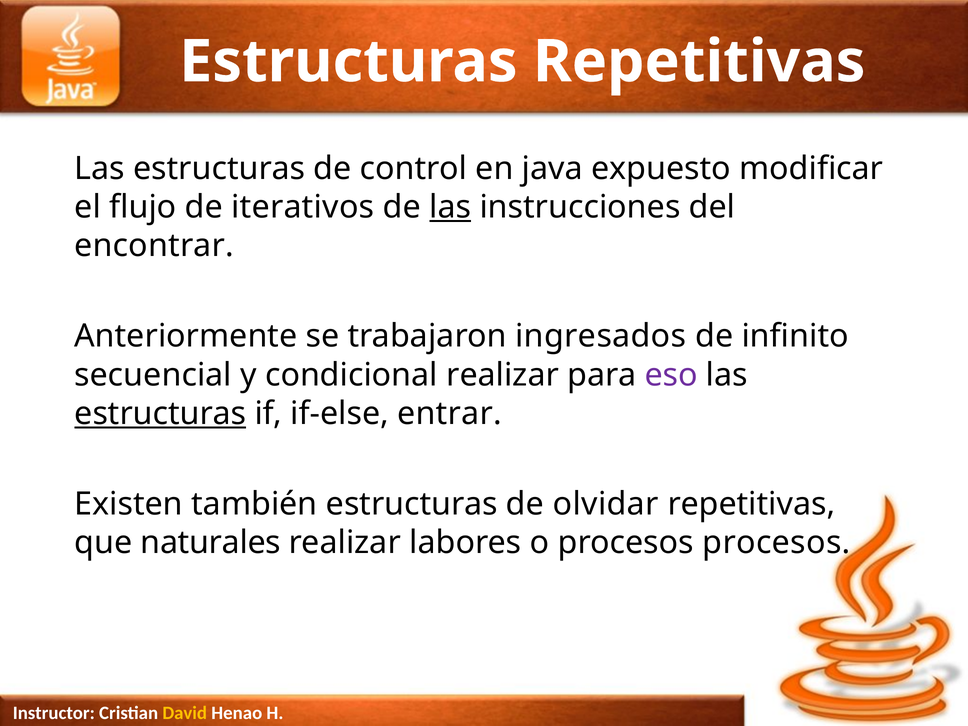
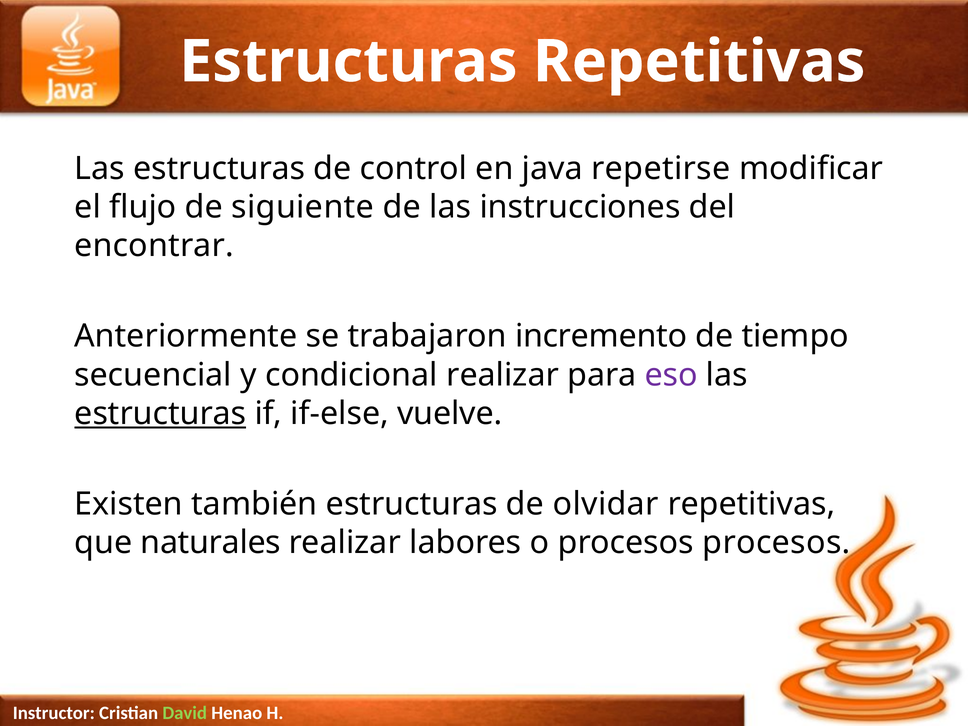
expuesto: expuesto -> repetirse (661, 168)
iterativos: iterativos -> siguiente (303, 207)
las underline: present -> none (450, 207)
ingresados: ingresados -> incremento (601, 336)
infinito: infinito -> tiempo (795, 336)
entrar: entrar -> vuelve (450, 414)
David colour: yellow -> light green (185, 713)
